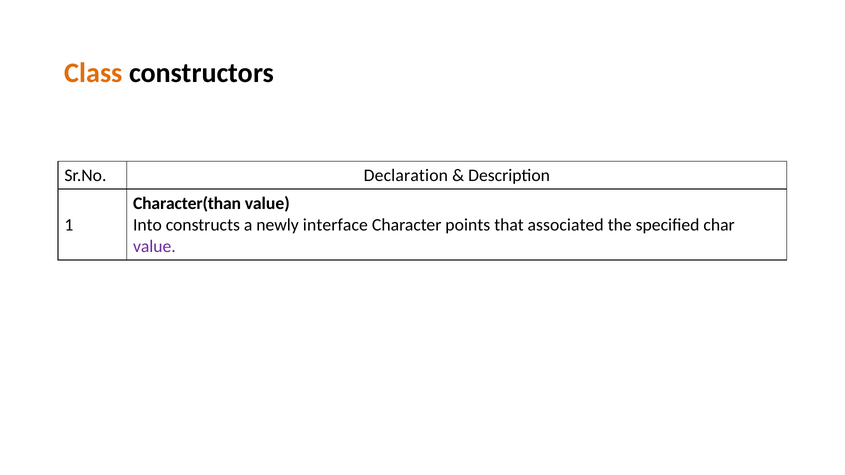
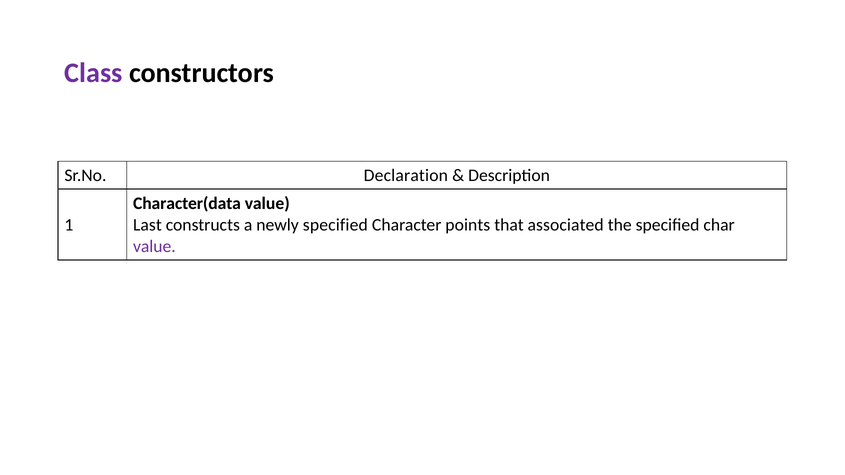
Class colour: orange -> purple (94, 73)
Character(than: Character(than -> Character(data (187, 203)
Into: Into -> Last (147, 225)
newly interface: interface -> specified (335, 225)
